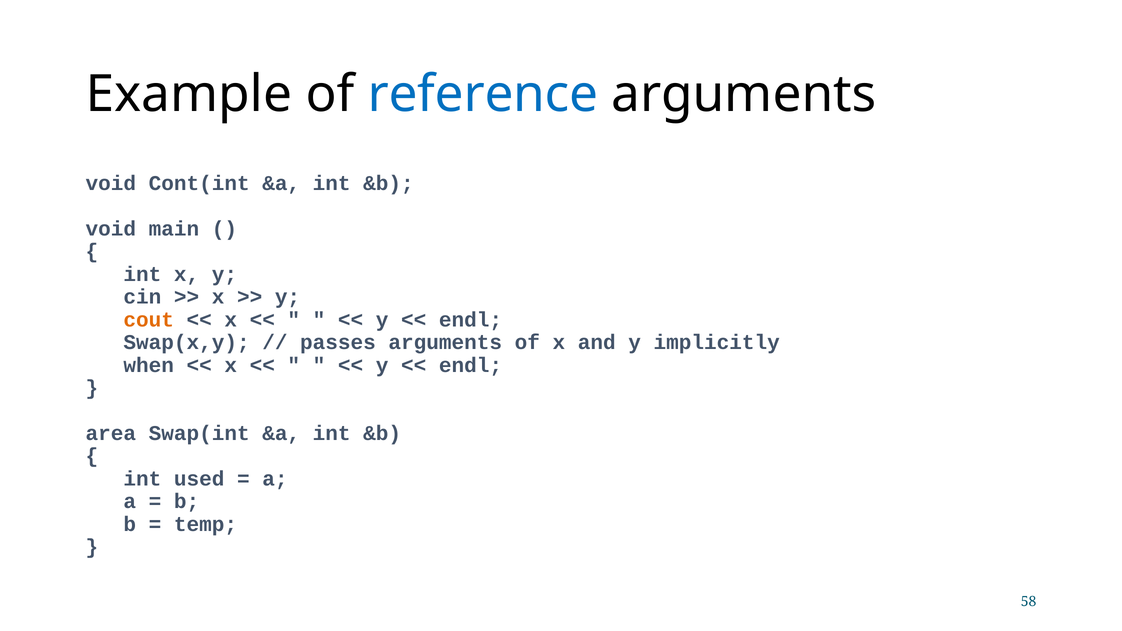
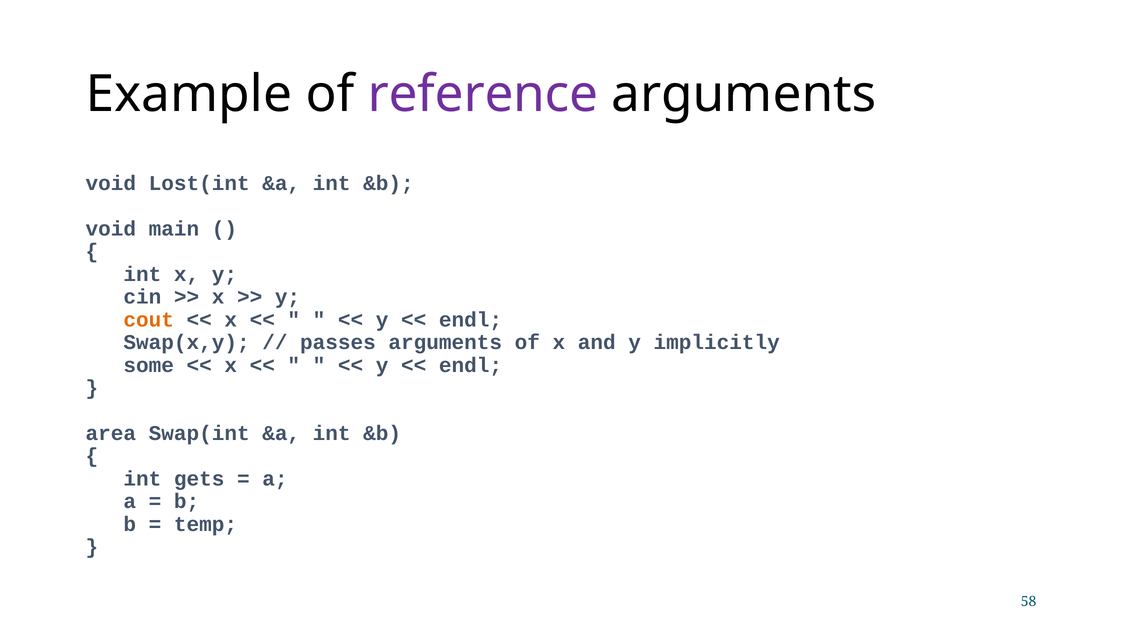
reference colour: blue -> purple (483, 94)
Cont(int: Cont(int -> Lost(int (199, 183)
when: when -> some (149, 365)
used: used -> gets (199, 479)
